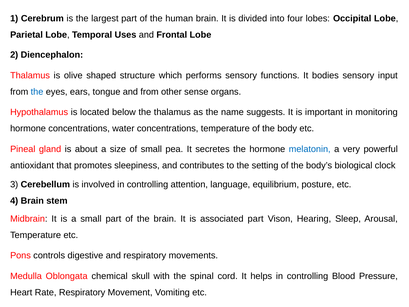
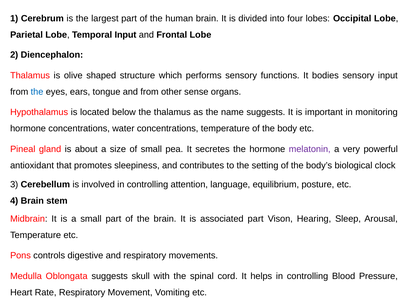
Temporal Uses: Uses -> Input (126, 35)
melatonin colour: blue -> purple (310, 149)
Oblongata chemical: chemical -> suggests (110, 276)
